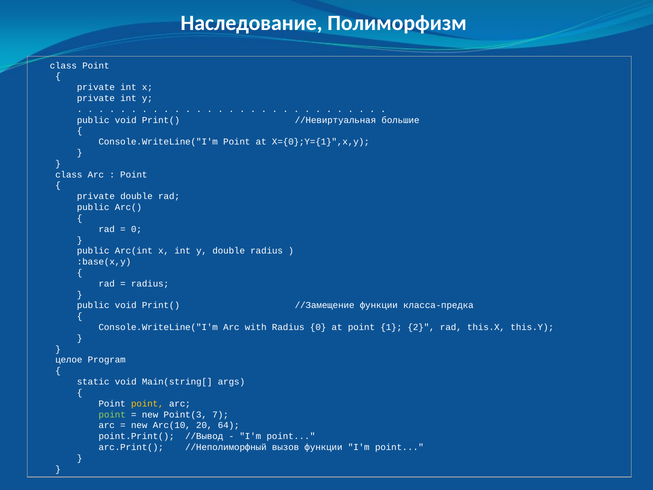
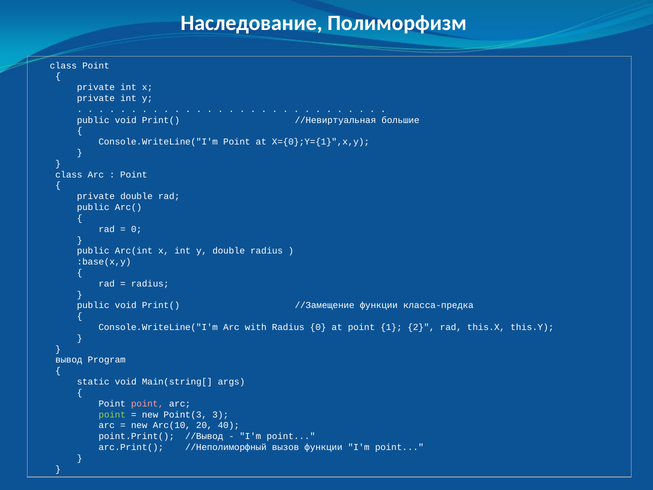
целое: целое -> вывод (69, 360)
point colour: yellow -> pink (147, 403)
7: 7 -> 3 (220, 414)
64: 64 -> 40 (229, 425)
